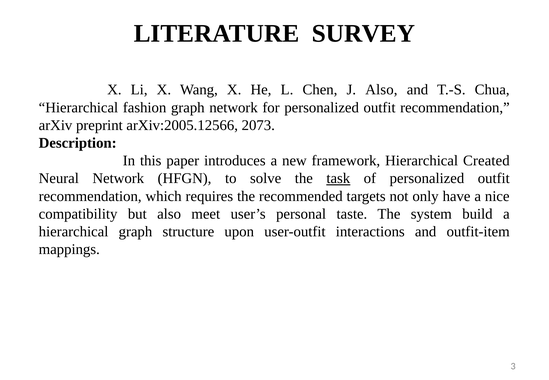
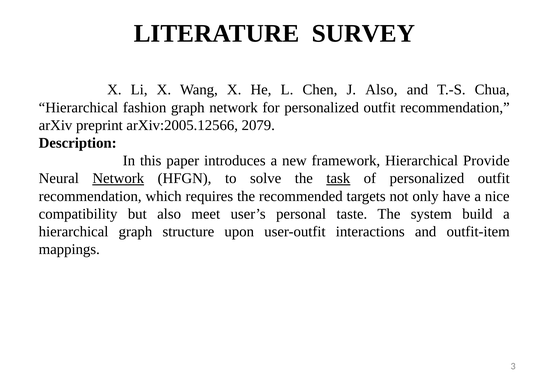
2073: 2073 -> 2079 (258, 125)
Created: Created -> Provide (486, 161)
Network underline: none -> present (118, 178)
